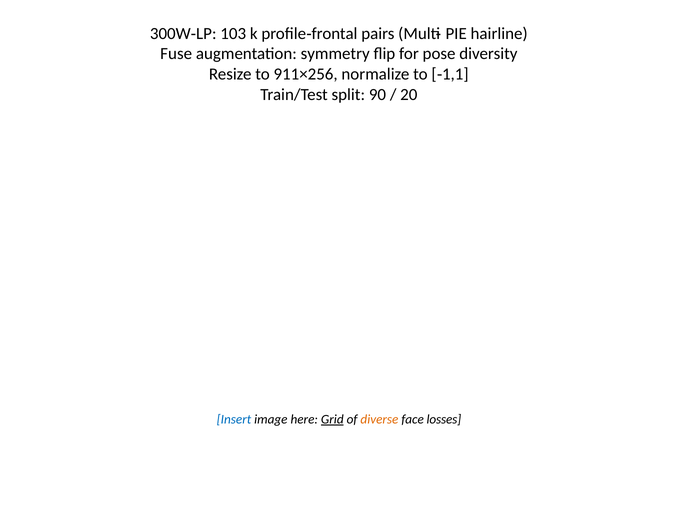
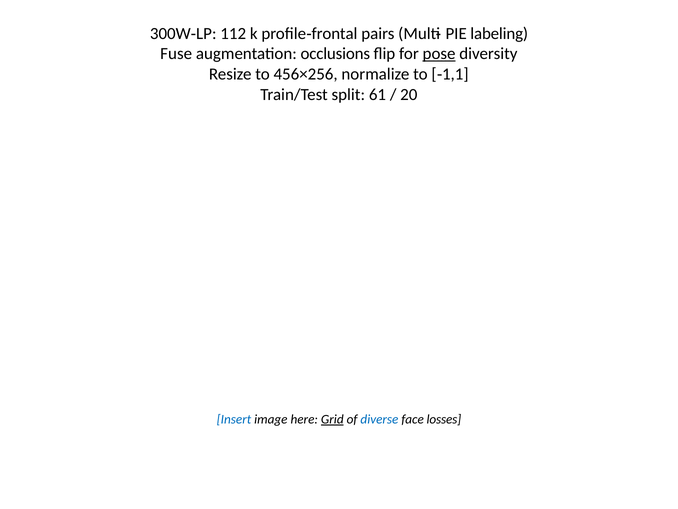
103: 103 -> 112 (233, 33)
hairline: hairline -> labeling (499, 33)
symmetry: symmetry -> occlusions (335, 54)
pose underline: none -> present (439, 54)
911×256: 911×256 -> 456×256 (306, 74)
90: 90 -> 61 (377, 94)
diverse colour: orange -> blue (379, 419)
